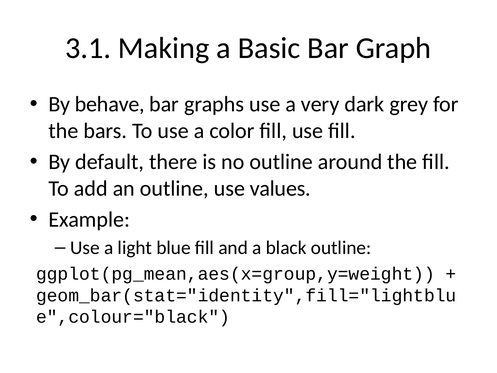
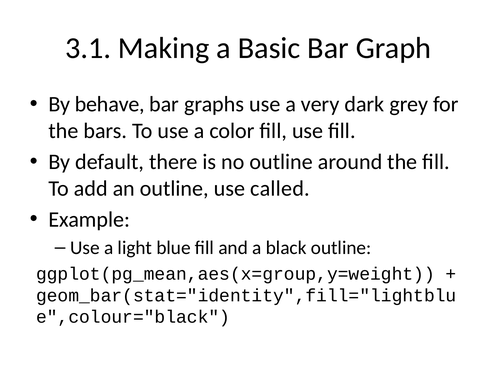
values: values -> called (280, 188)
